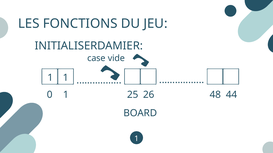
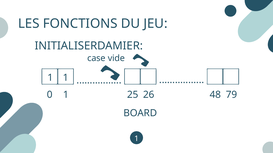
44: 44 -> 79 (231, 95)
